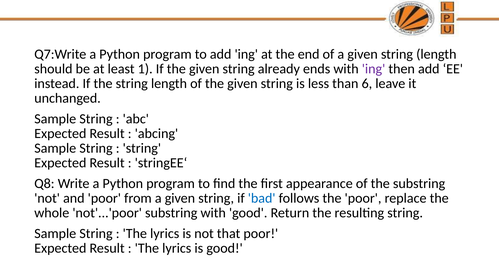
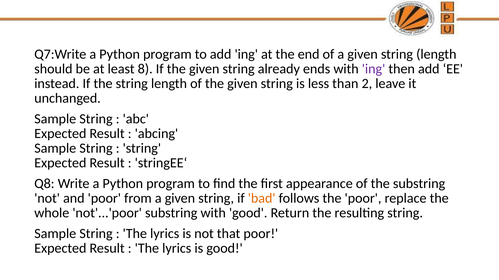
1: 1 -> 8 (145, 69)
6: 6 -> 2 (367, 84)
bad colour: blue -> orange (262, 199)
